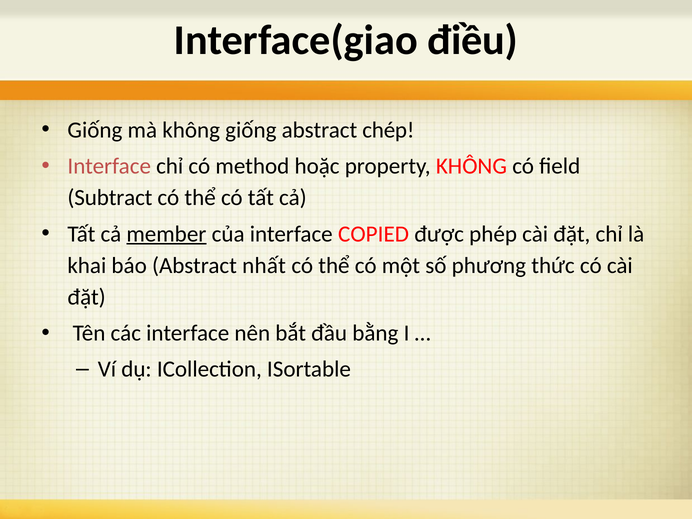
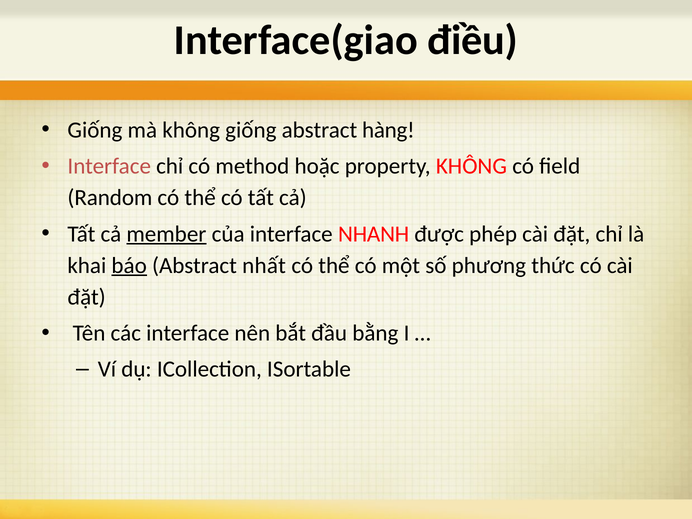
chép: chép -> hàng (388, 130)
Subtract: Subtract -> Random (110, 198)
COPIED: COPIED -> NHANH (374, 234)
báo underline: none -> present (129, 265)
